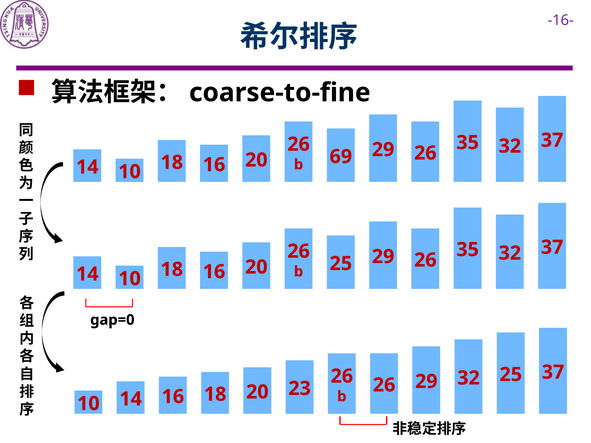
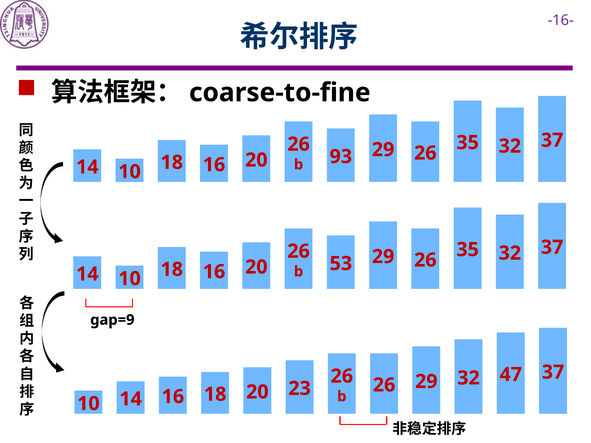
69: 69 -> 93 (341, 157)
b 25: 25 -> 53 (341, 264)
gap=0: gap=0 -> gap=9 (112, 320)
32 25: 25 -> 47 (511, 375)
